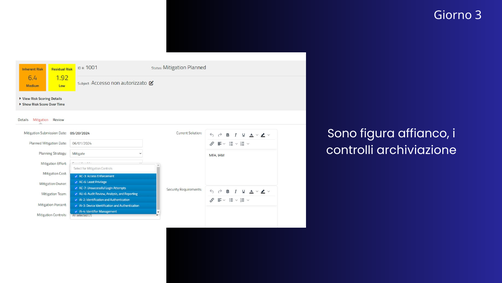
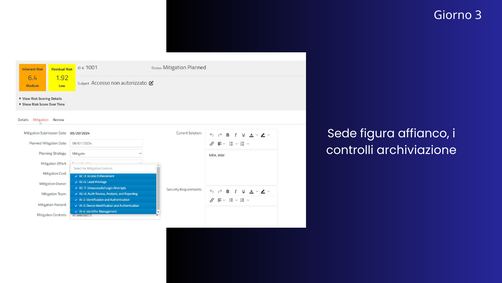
Sono: Sono -> Sede (342, 133)
